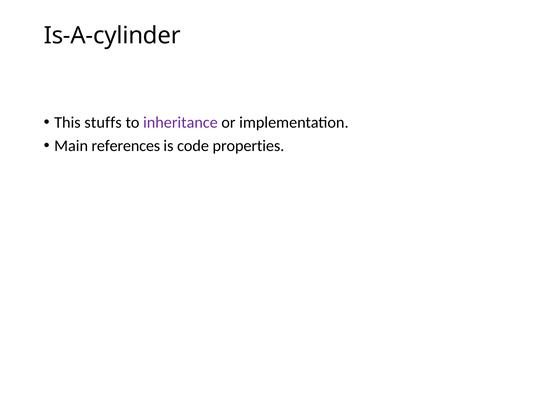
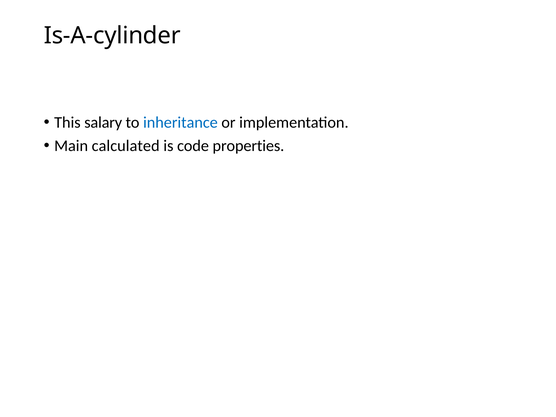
stuffs: stuffs -> salary (103, 122)
inheritance colour: purple -> blue (180, 122)
references: references -> calculated (126, 146)
